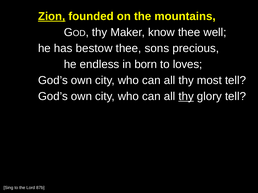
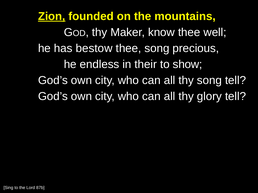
thee sons: sons -> song (157, 48)
born: born -> their (146, 64)
loves: loves -> show (188, 64)
thy most: most -> song (209, 81)
thy underline: present -> none (186, 97)
